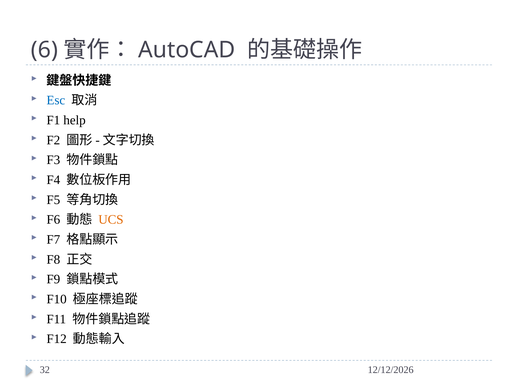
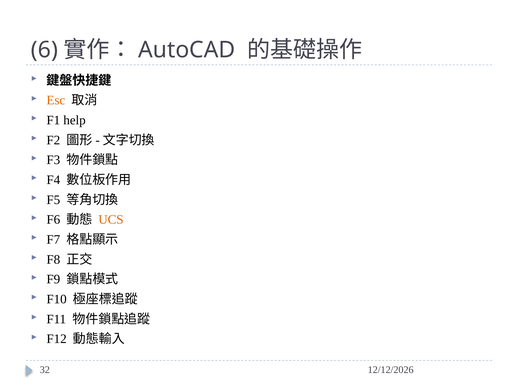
Esc colour: blue -> orange (56, 100)
